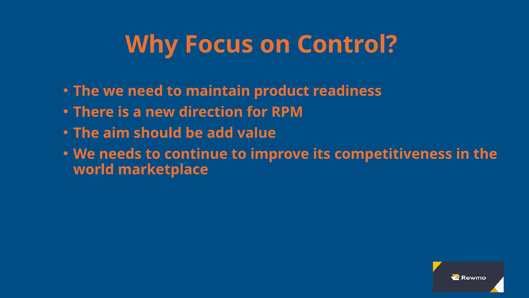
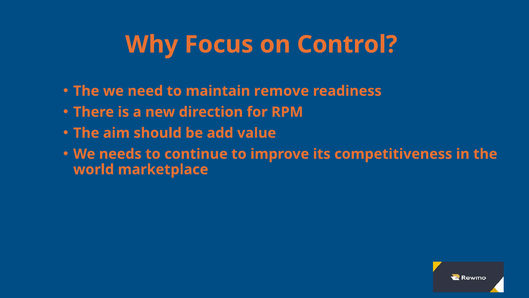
product: product -> remove (281, 91)
